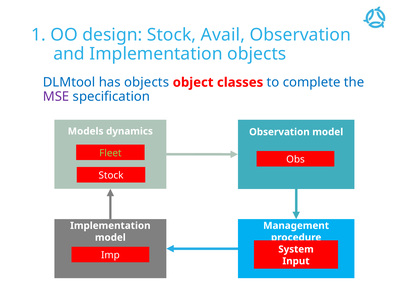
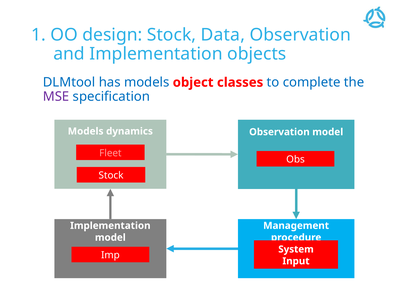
Avail: Avail -> Data (223, 35)
has objects: objects -> models (147, 82)
Fleet colour: light green -> pink (110, 153)
